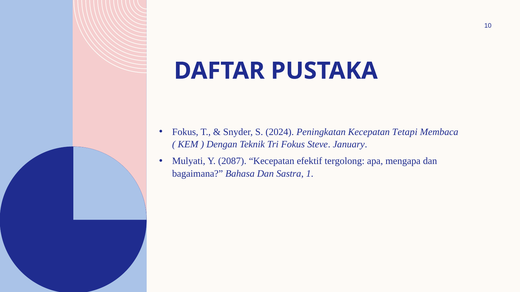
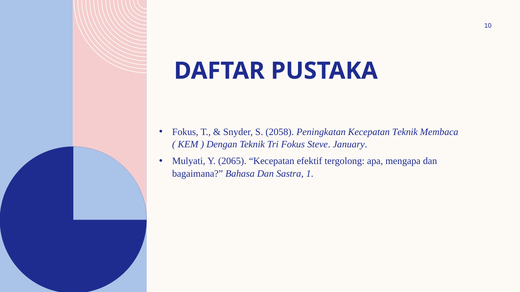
2024: 2024 -> 2058 (280, 132)
Kecepatan Tetapi: Tetapi -> Teknik (405, 132)
2087: 2087 -> 2065 (232, 161)
